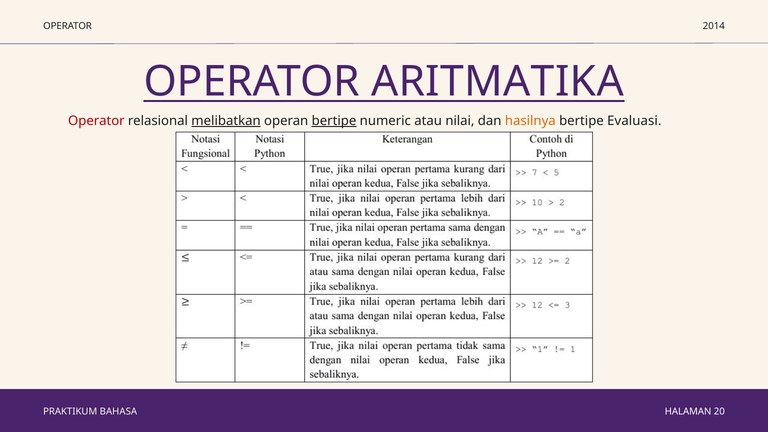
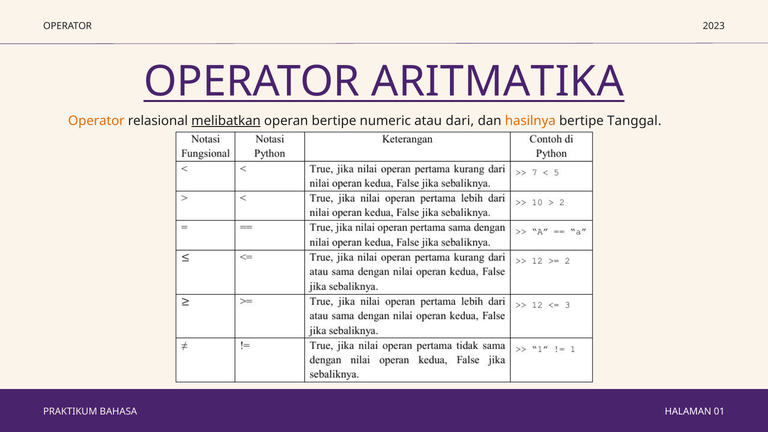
2014: 2014 -> 2023 (714, 26)
Operator colour: red -> orange (96, 121)
bertipe underline: present -> none (334, 121)
nilai: nilai -> dari (460, 121)
Evaluasi: Evaluasi -> Tanggal (634, 121)
20: 20 -> 01 (719, 412)
